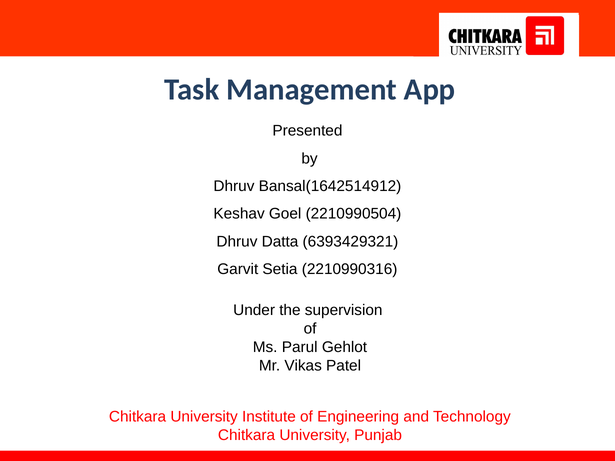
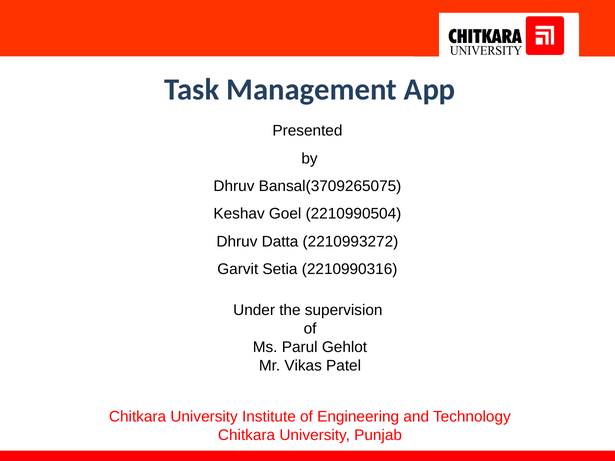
Bansal(1642514912: Bansal(1642514912 -> Bansal(3709265075 (330, 186)
6393429321: 6393429321 -> 2210993272 (350, 242)
